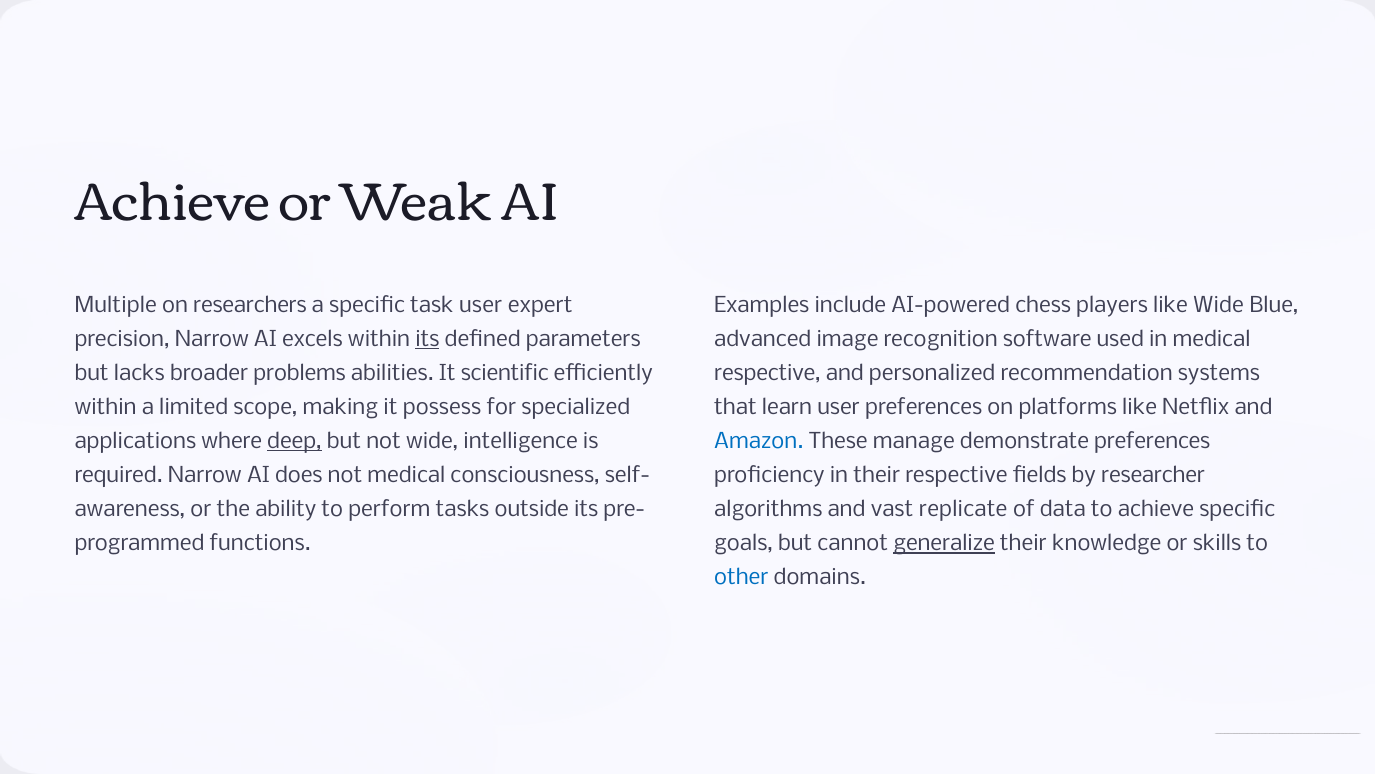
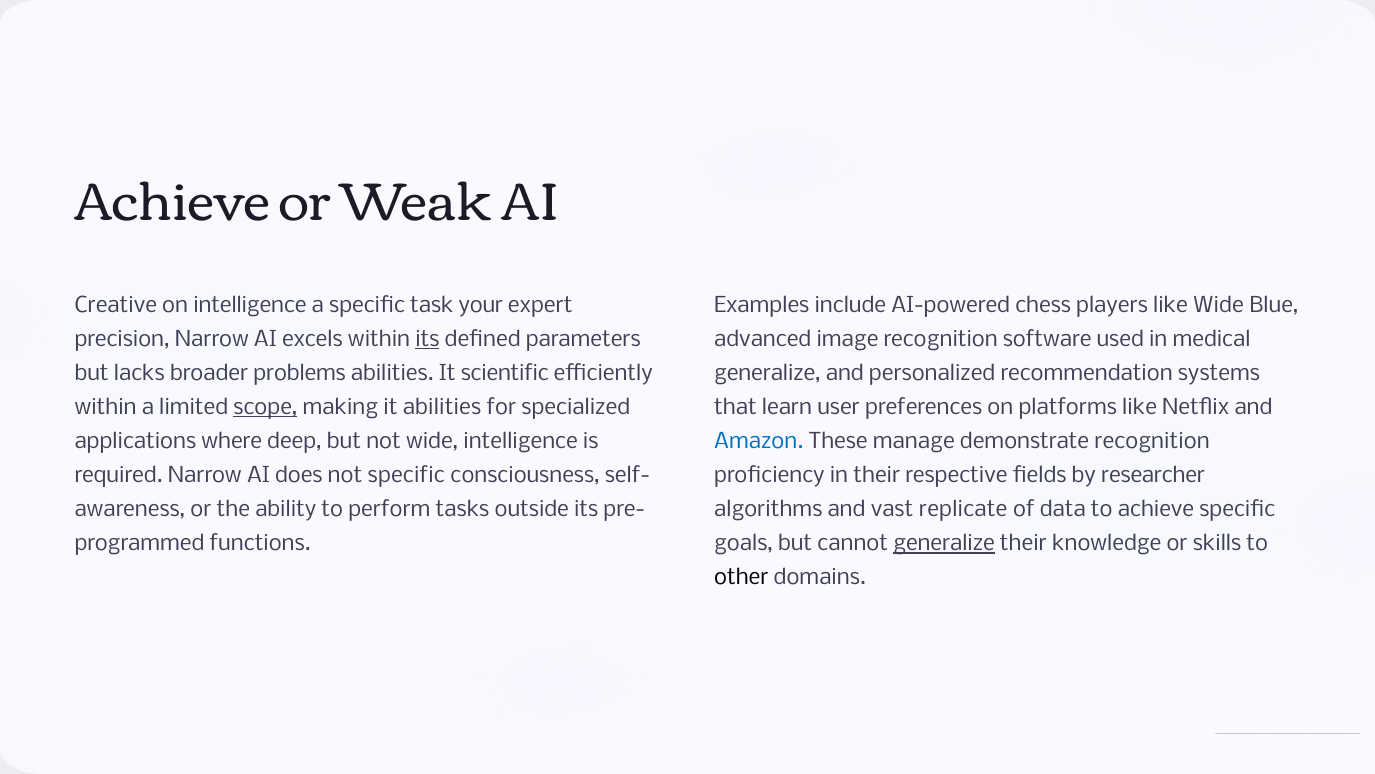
Multiple: Multiple -> Creative (116, 305)
on researchers: researchers -> intelligence (250, 305)
task user: user -> your (481, 305)
respective: respective -> generalize (767, 374)
scope underline: none -> present (265, 408)
it possess: possess -> abilities (442, 408)
deep underline: present -> none (294, 442)
demonstrate preferences: preferences -> recognition (1152, 442)
not medical: medical -> specific (406, 476)
other colour: blue -> black (741, 578)
